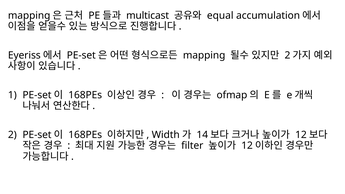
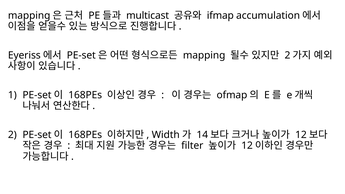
equal: equal -> ifmap (220, 15)
